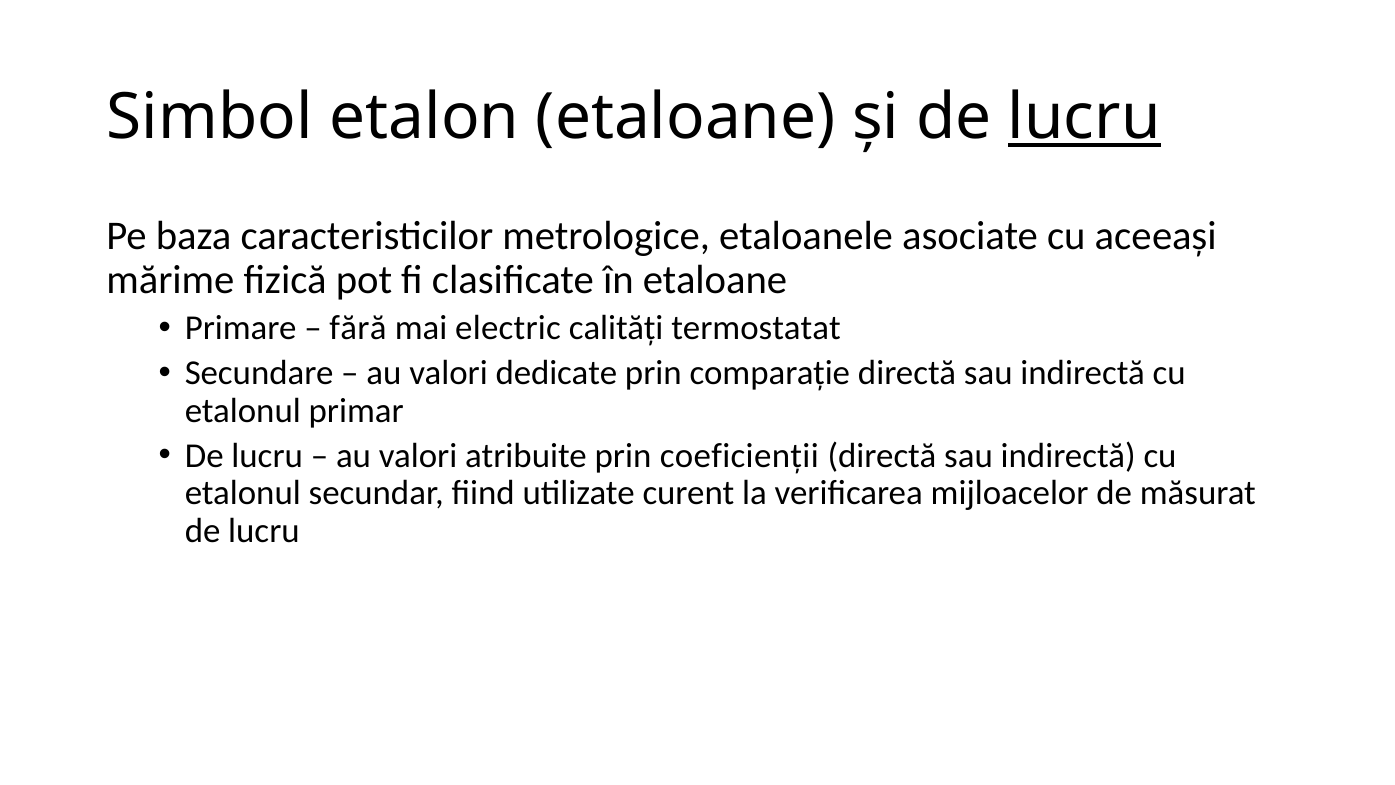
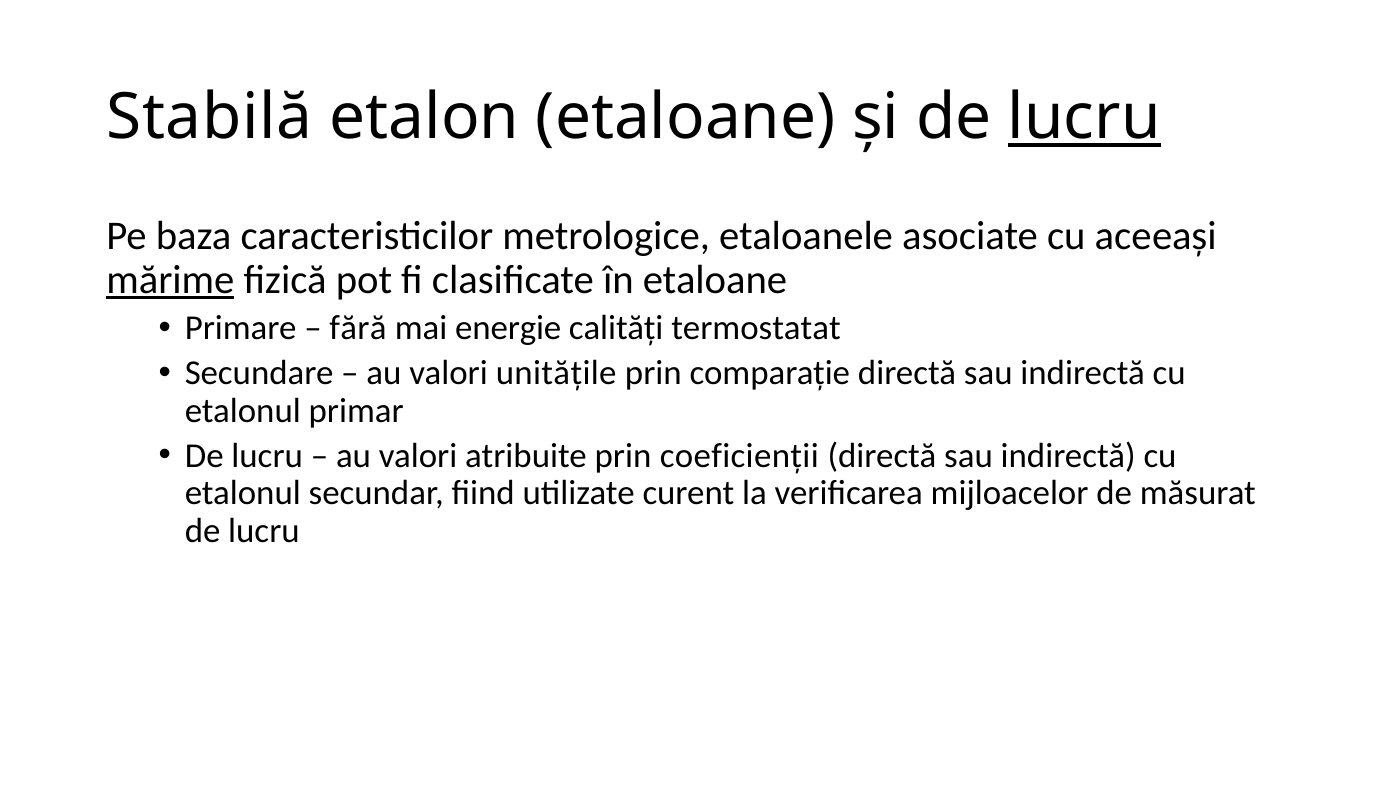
Simbol: Simbol -> Stabilă (209, 117)
mărime underline: none -> present (170, 280)
electric: electric -> energie (508, 328)
dedicate: dedicate -> unitățile (556, 373)
